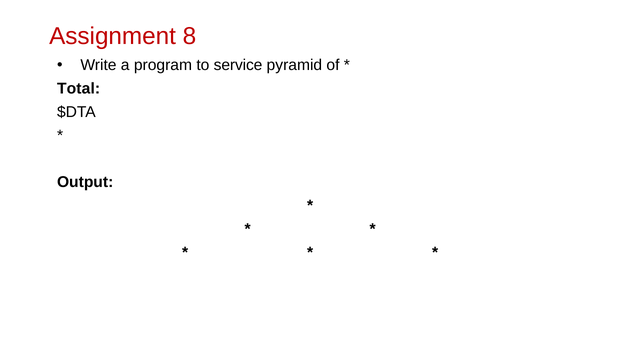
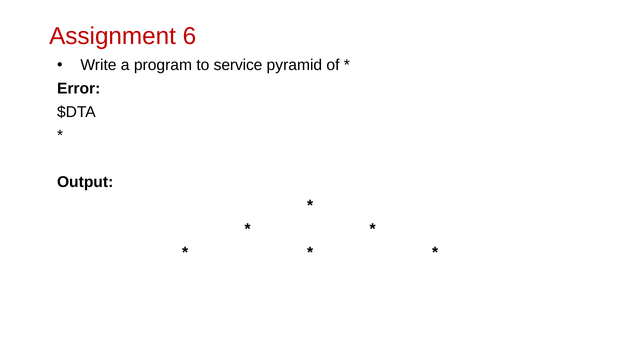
8: 8 -> 6 (189, 36)
Total: Total -> Error (79, 88)
